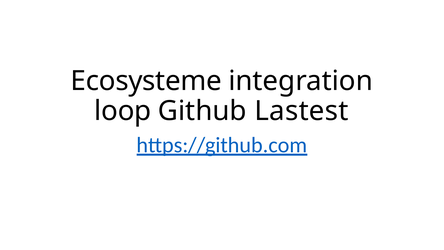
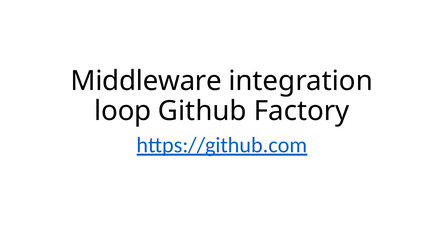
Ecosysteme: Ecosysteme -> Middleware (146, 81)
Lastest: Lastest -> Factory (302, 111)
